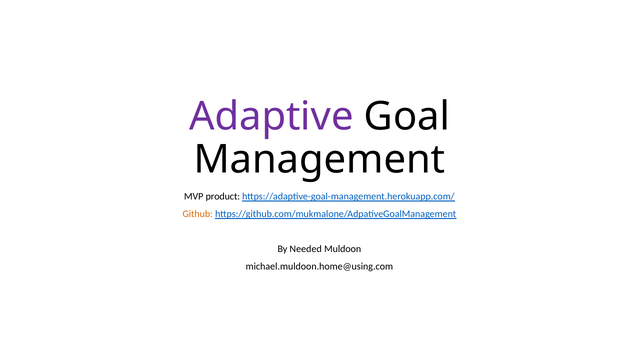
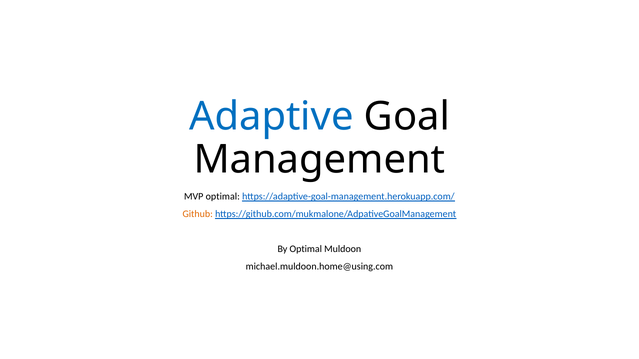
Adaptive colour: purple -> blue (271, 117)
MVP product: product -> optimal (223, 197)
By Needed: Needed -> Optimal (306, 249)
